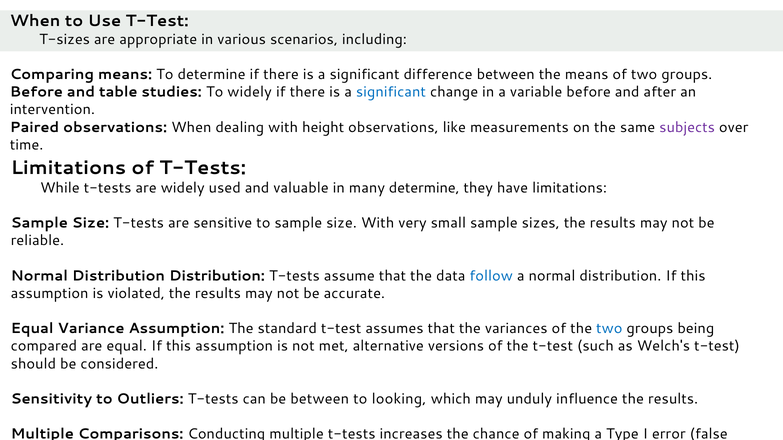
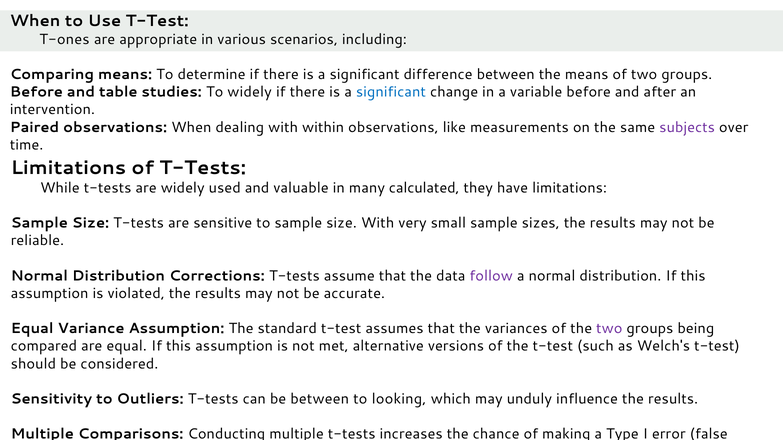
T-sizes: T-sizes -> T-ones (64, 39)
height: height -> within (323, 127)
many determine: determine -> calculated (424, 188)
Distribution Distribution: Distribution -> Corrections (217, 276)
follow colour: blue -> purple (491, 276)
two colour: blue -> purple (609, 329)
